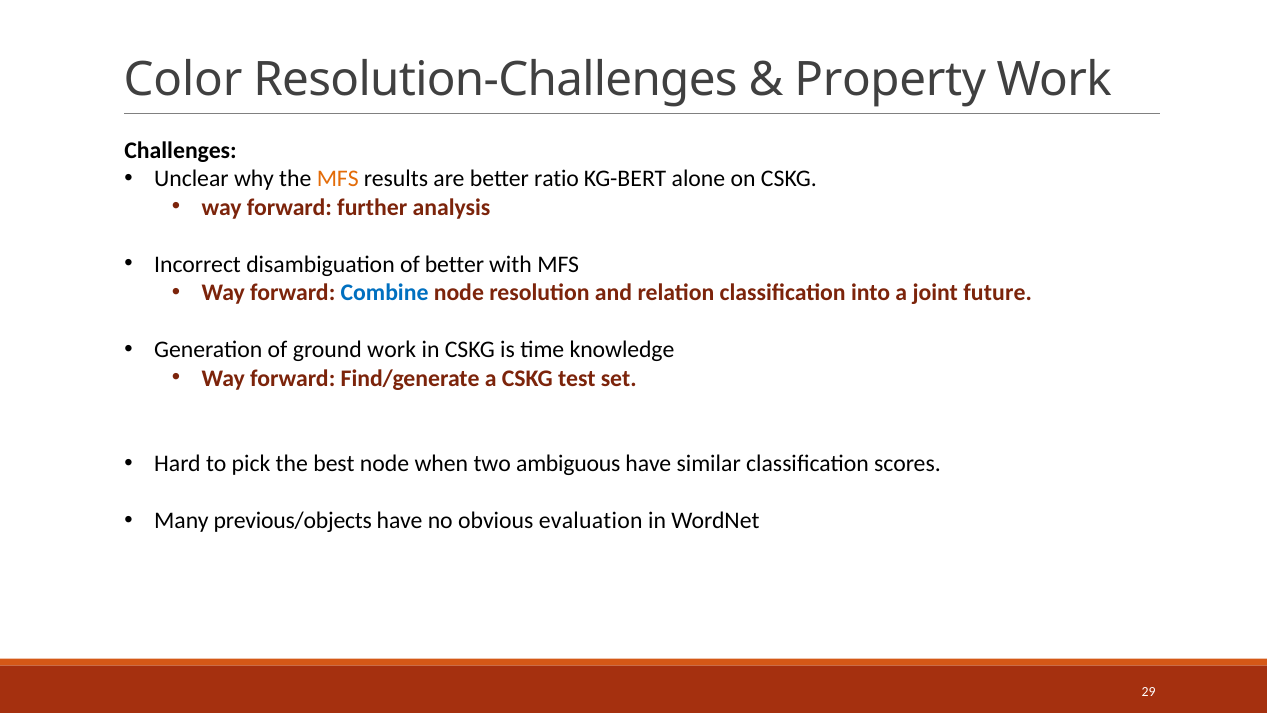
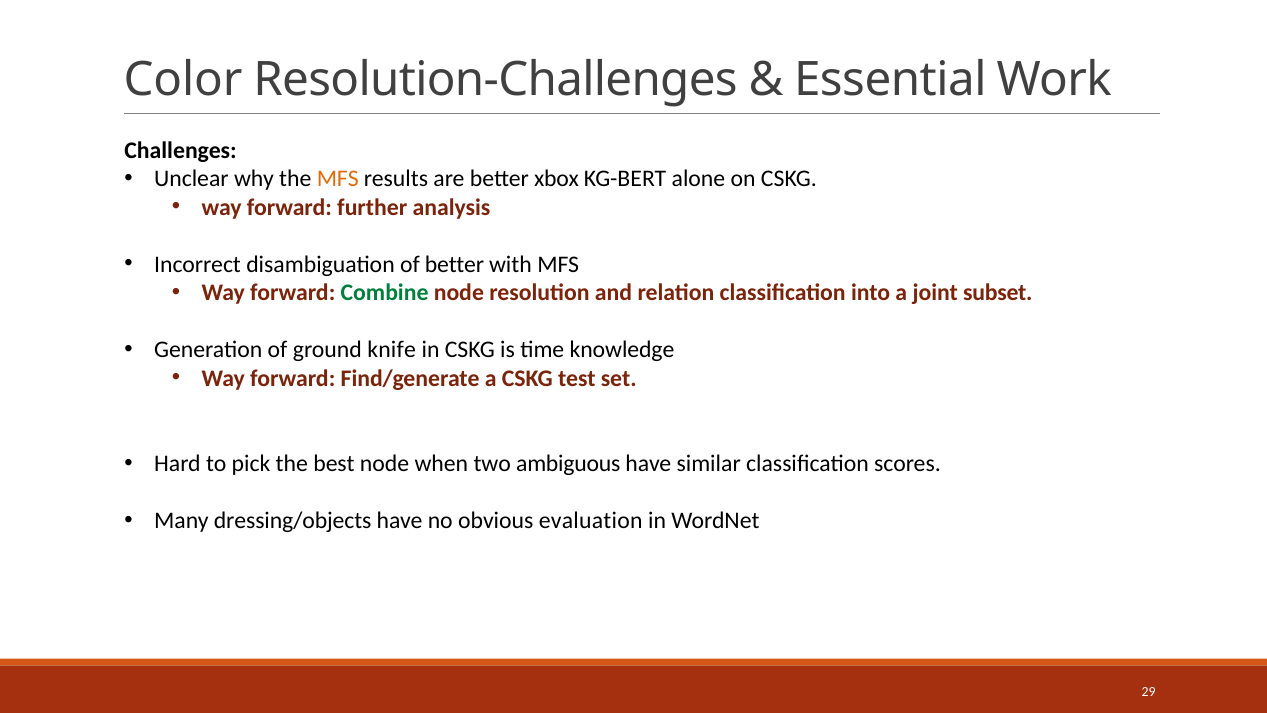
Property: Property -> Essential (890, 80)
ratio: ratio -> xbox (557, 179)
Combine colour: blue -> green (385, 293)
future: future -> subset (998, 293)
ground work: work -> knife (392, 350)
previous/objects: previous/objects -> dressing/objects (293, 521)
